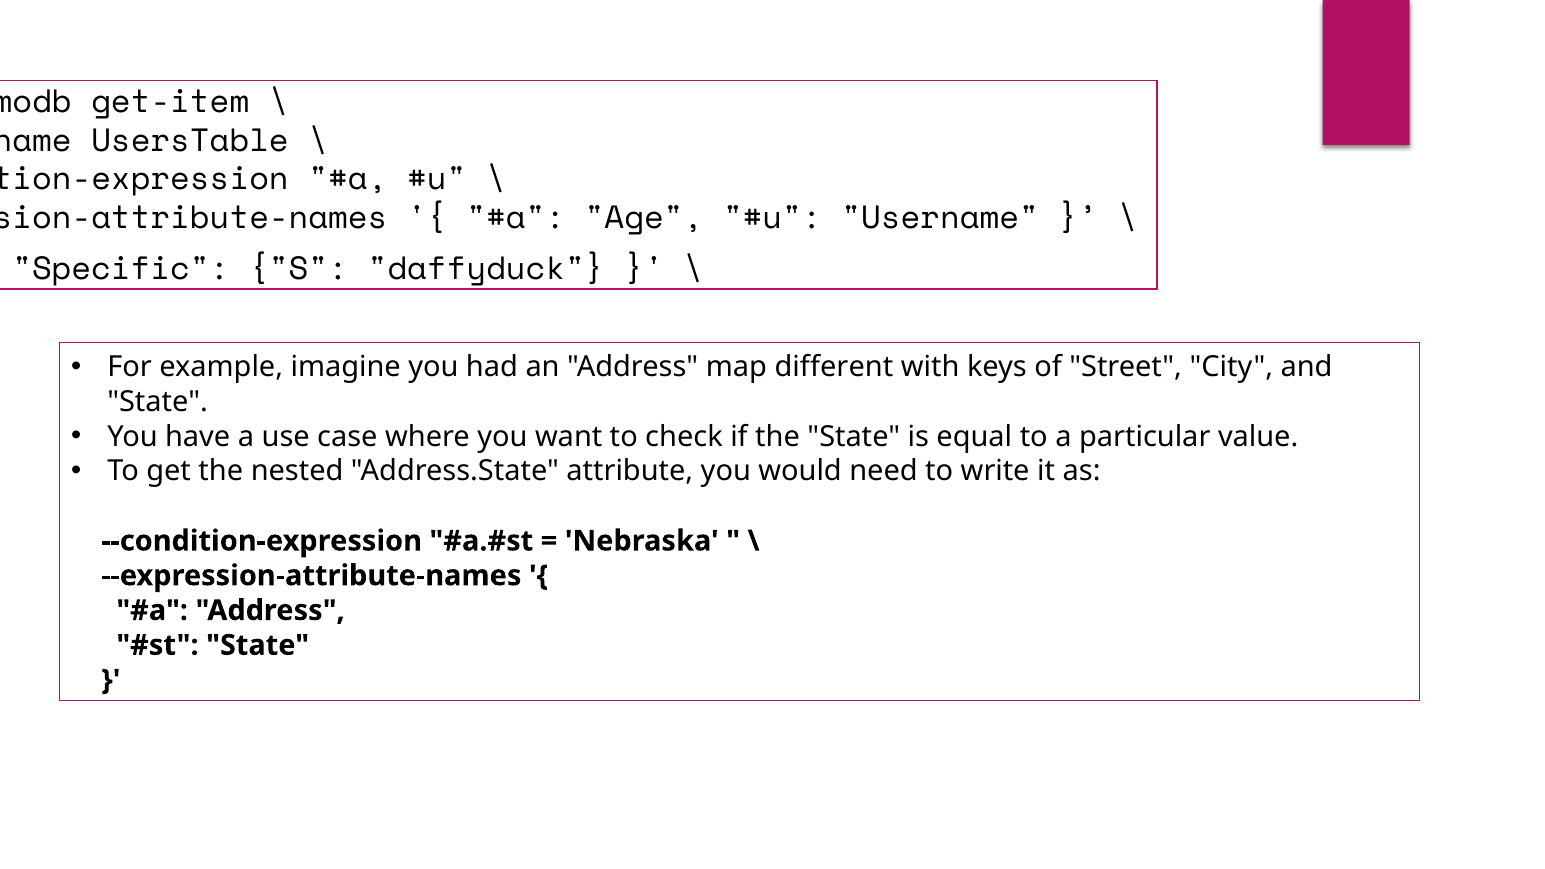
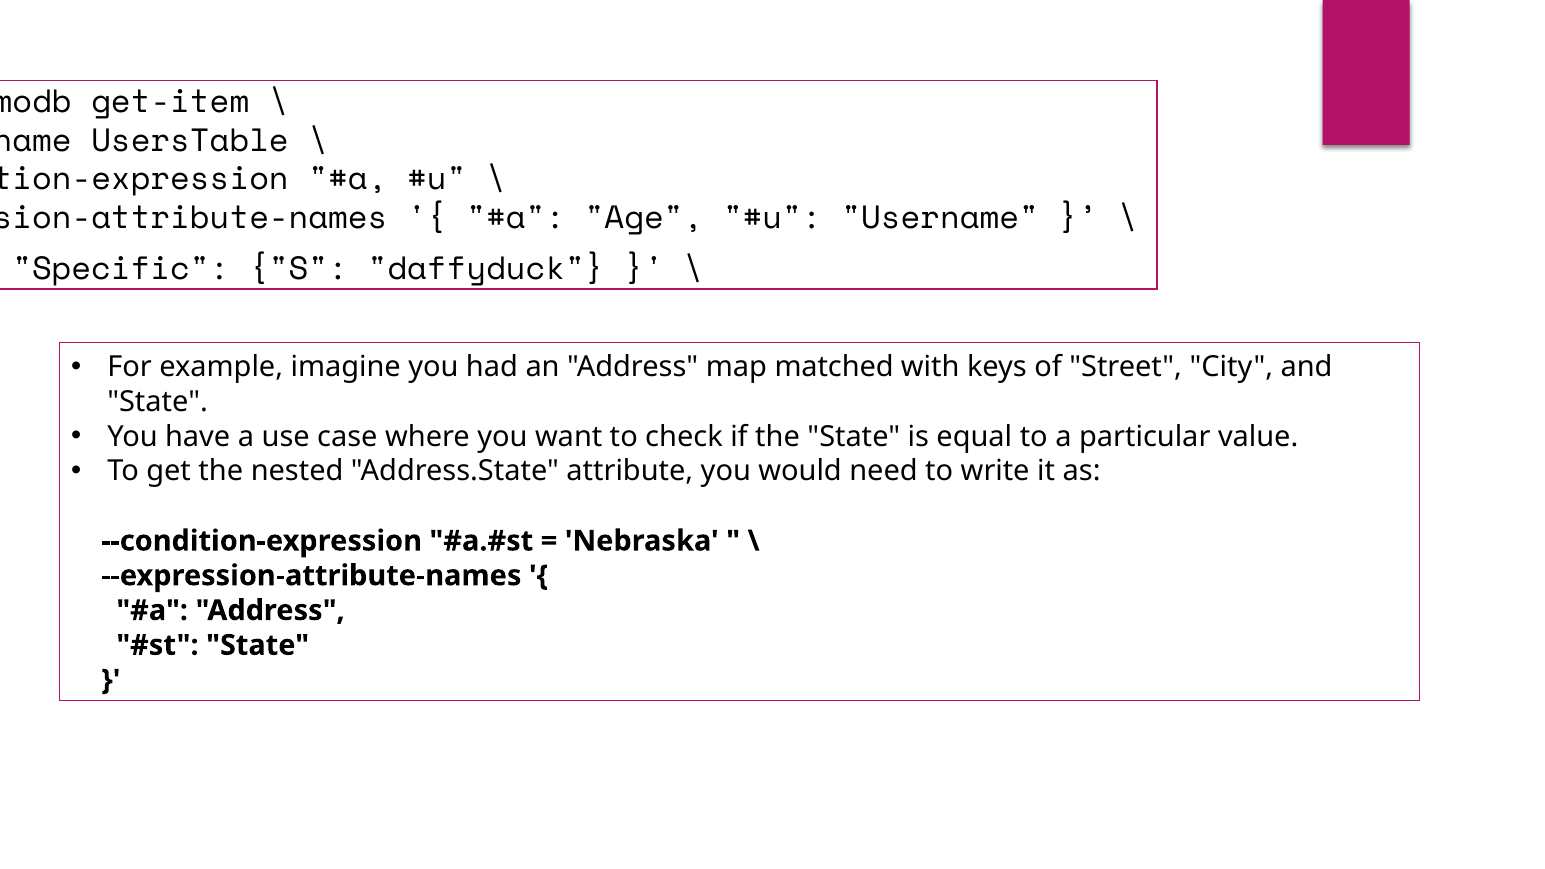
different: different -> matched (834, 367)
